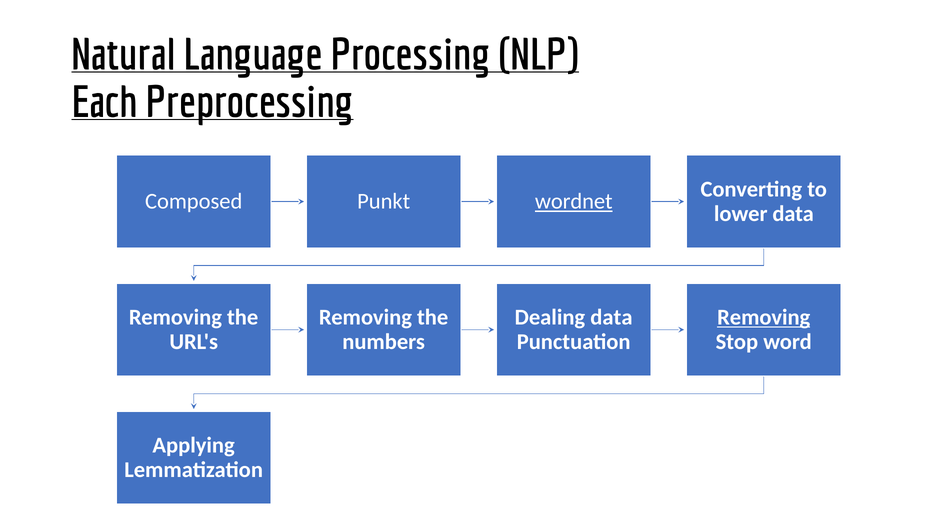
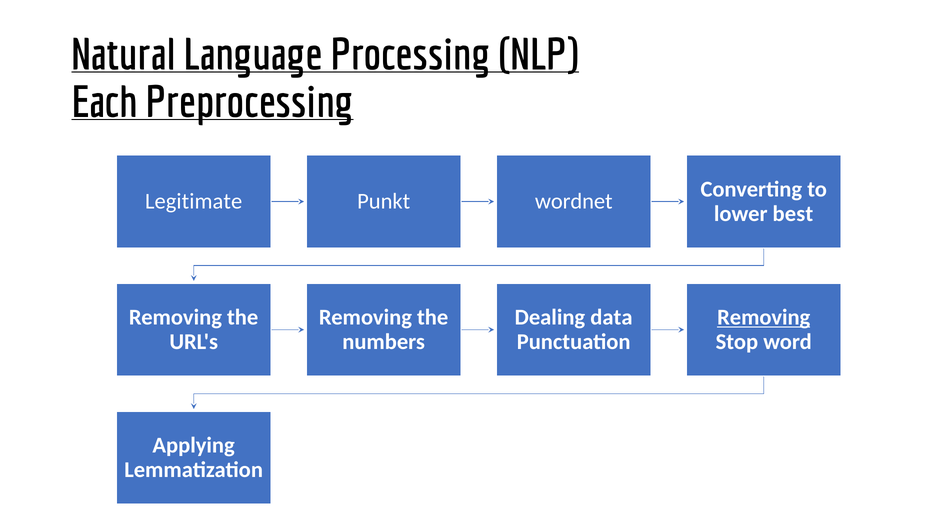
Composed: Composed -> Legitimate (194, 202)
wordnet underline: present -> none (574, 202)
lower data: data -> best (793, 214)
